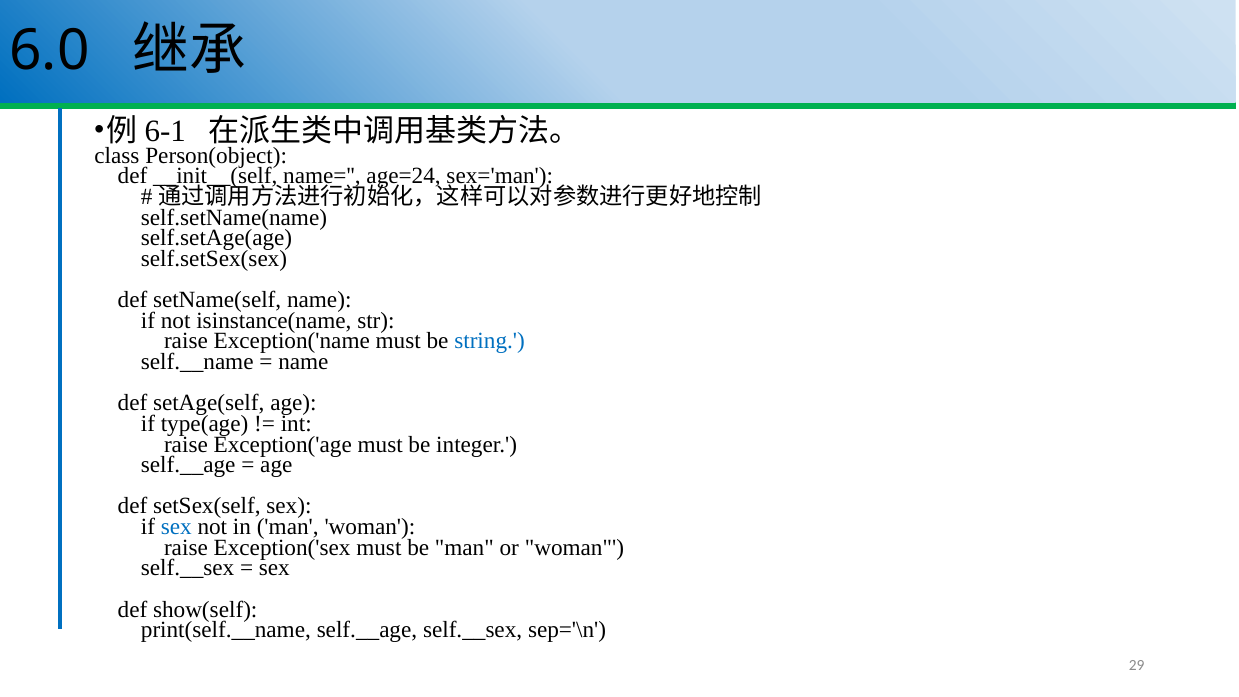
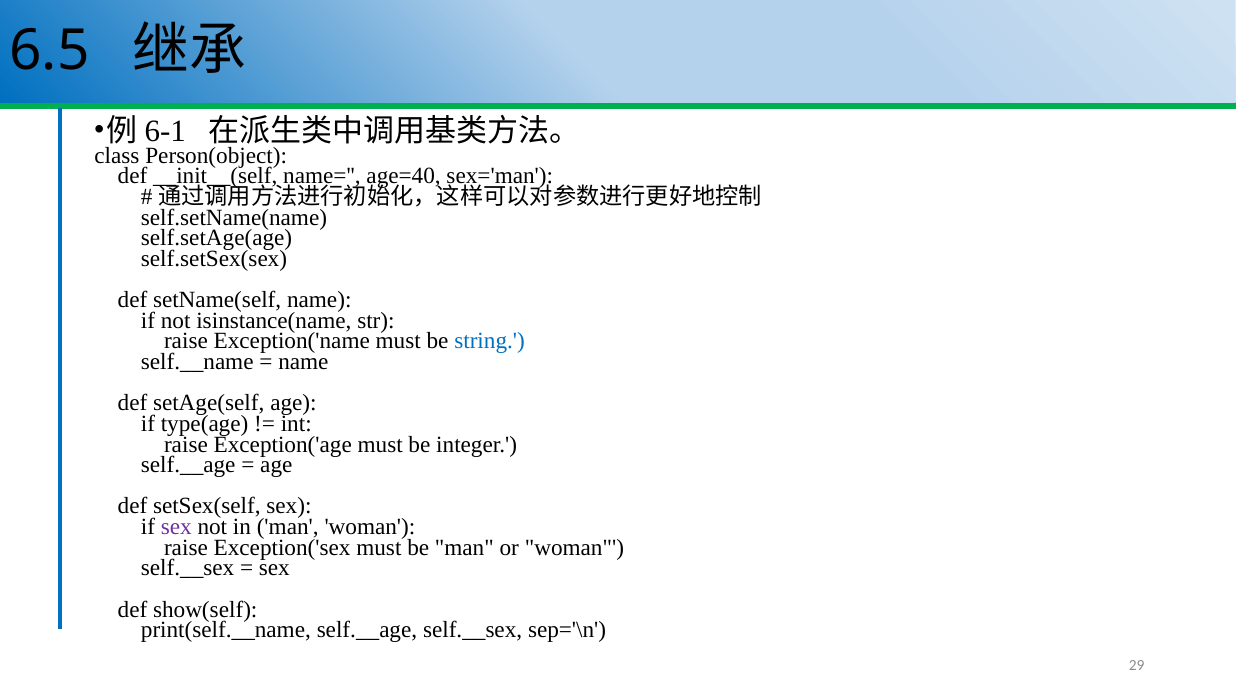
6.0: 6.0 -> 6.5 (50, 51)
age=24: age=24 -> age=40 (404, 176)
sex colour: blue -> purple (176, 527)
